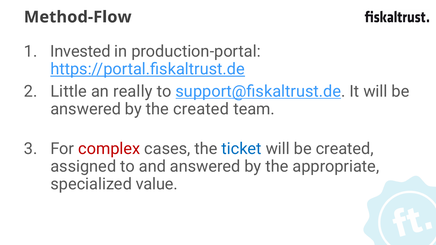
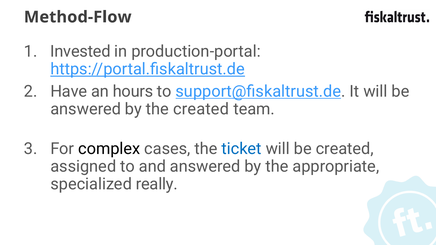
Little: Little -> Have (69, 91)
really: really -> hours (133, 91)
complex colour: red -> black (109, 149)
value: value -> really (157, 184)
